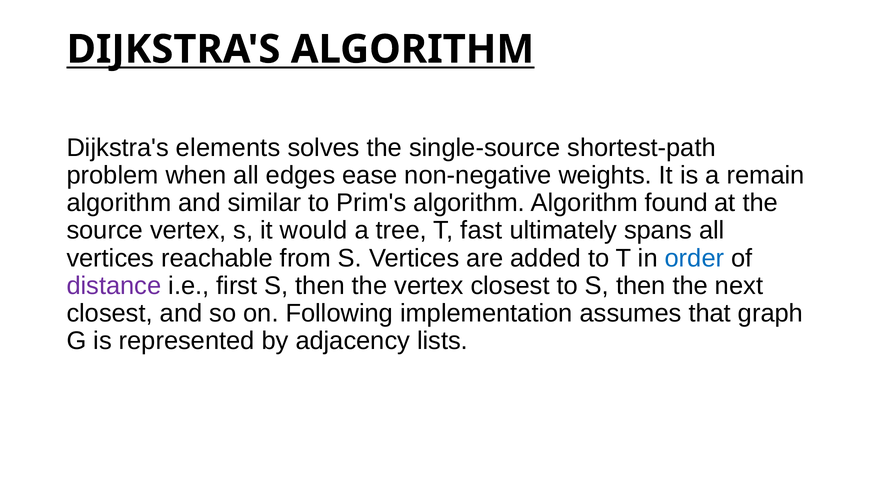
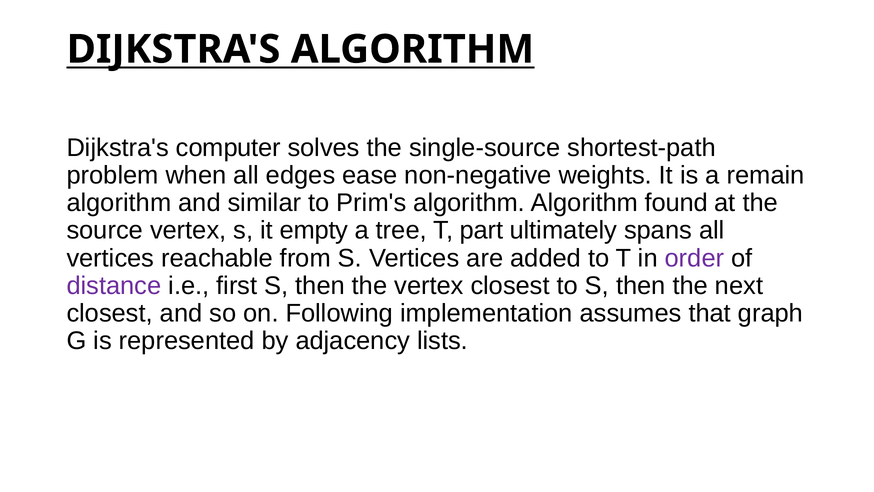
elements: elements -> computer (228, 148)
would: would -> empty (314, 230)
fast: fast -> part (482, 230)
order colour: blue -> purple (695, 258)
